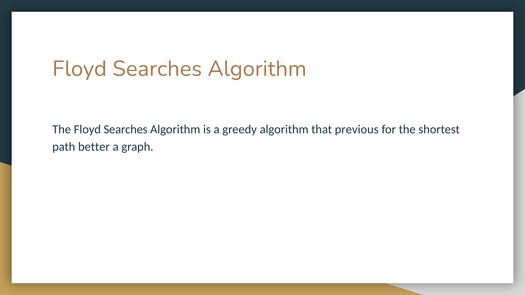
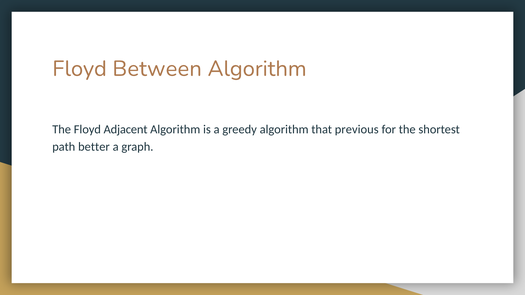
Searches: Searches -> Between (157, 69)
The Floyd Searches: Searches -> Adjacent (126, 130)
